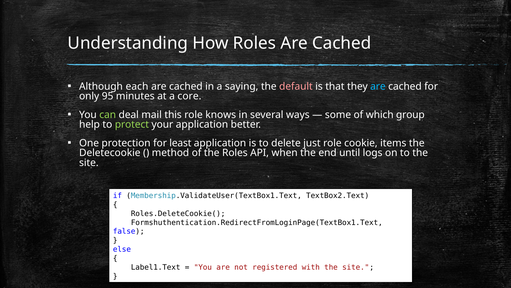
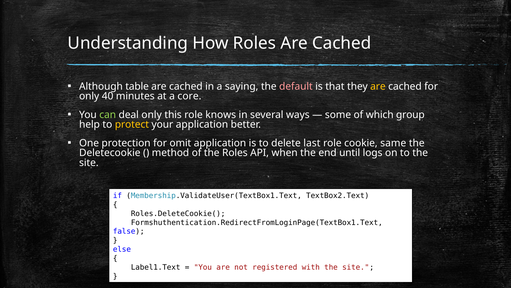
each: each -> table (137, 86)
are colour: light blue -> yellow (378, 86)
95: 95 -> 40 (108, 96)
deal mail: mail -> only (152, 115)
protect colour: light green -> yellow (132, 124)
least: least -> omit (180, 143)
just: just -> last (312, 143)
items: items -> same (393, 143)
